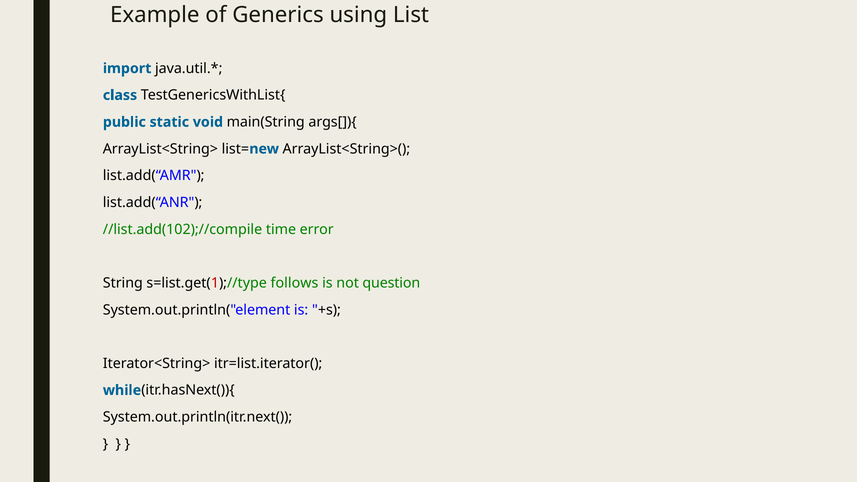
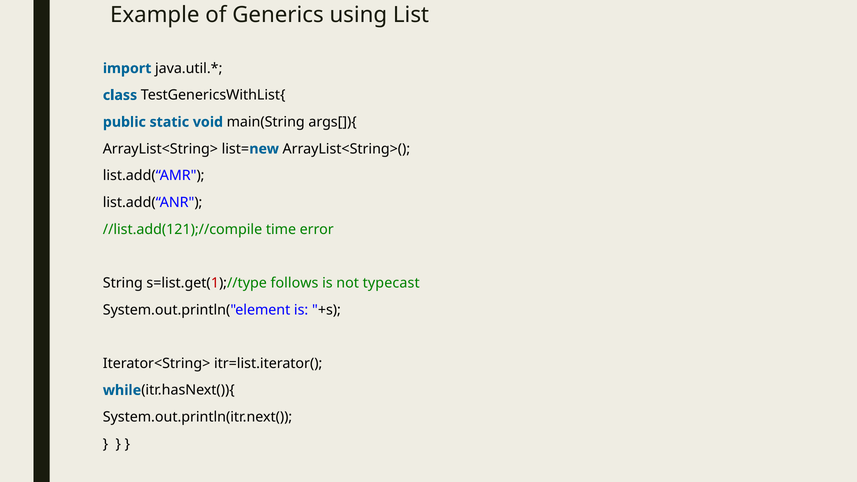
//list.add(102);//compile: //list.add(102);//compile -> //list.add(121);//compile (183, 229)
question: question -> typecast (391, 283)
